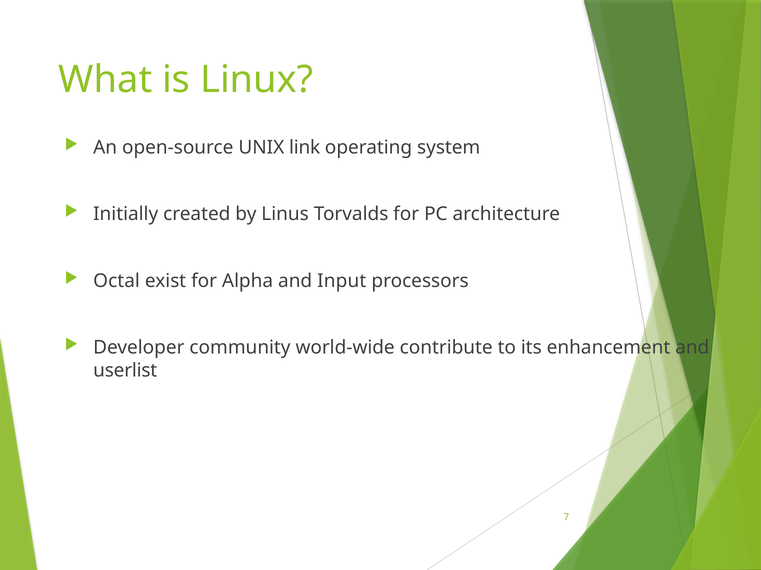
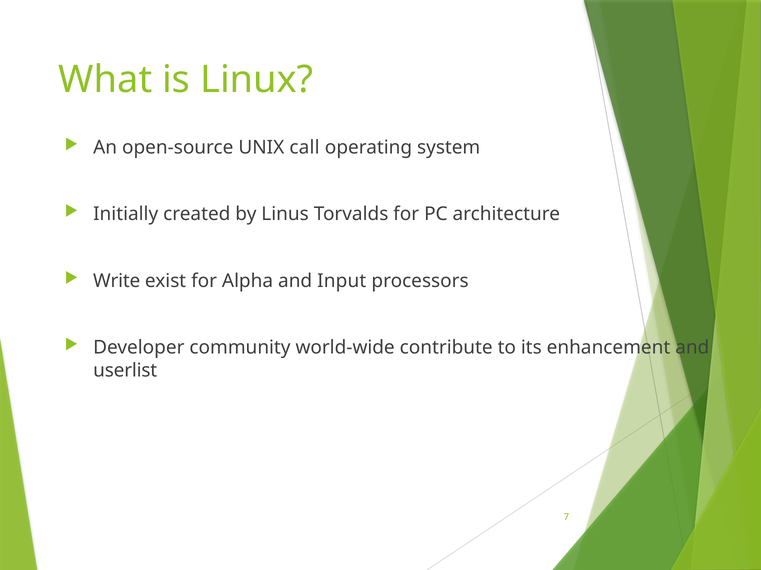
link: link -> call (305, 148)
Octal: Octal -> Write (117, 281)
